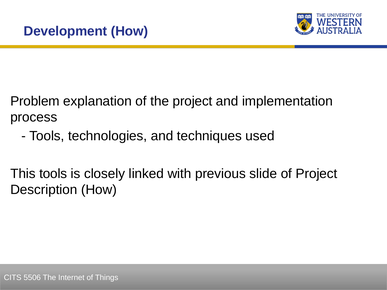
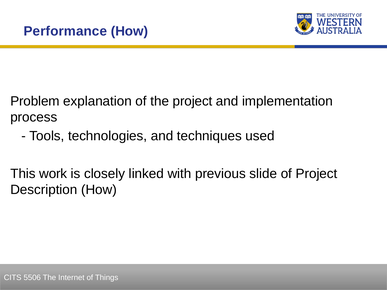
Development: Development -> Performance (65, 31)
This tools: tools -> work (53, 174)
